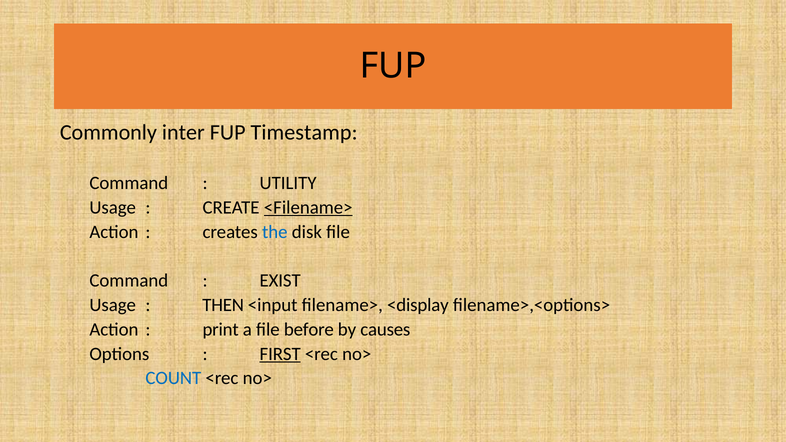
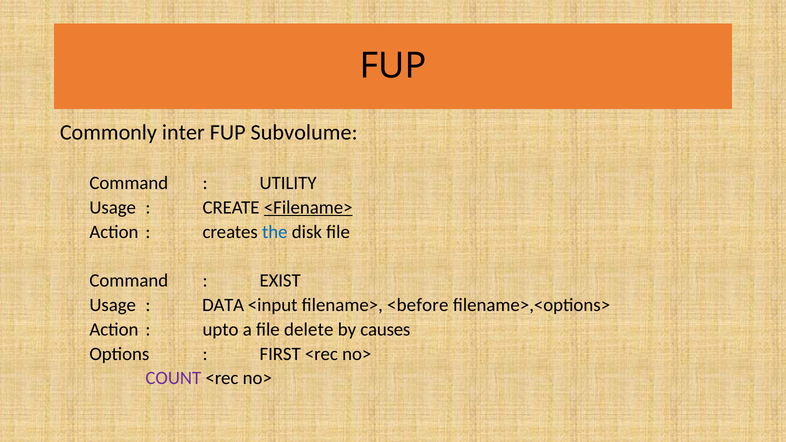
Timestamp: Timestamp -> Subvolume (304, 132)
THEN: THEN -> DATA (223, 305)
<display: <display -> <before (418, 305)
print: print -> upto (221, 330)
before: before -> delete (309, 330)
FIRST underline: present -> none (280, 354)
COUNT colour: blue -> purple (173, 378)
